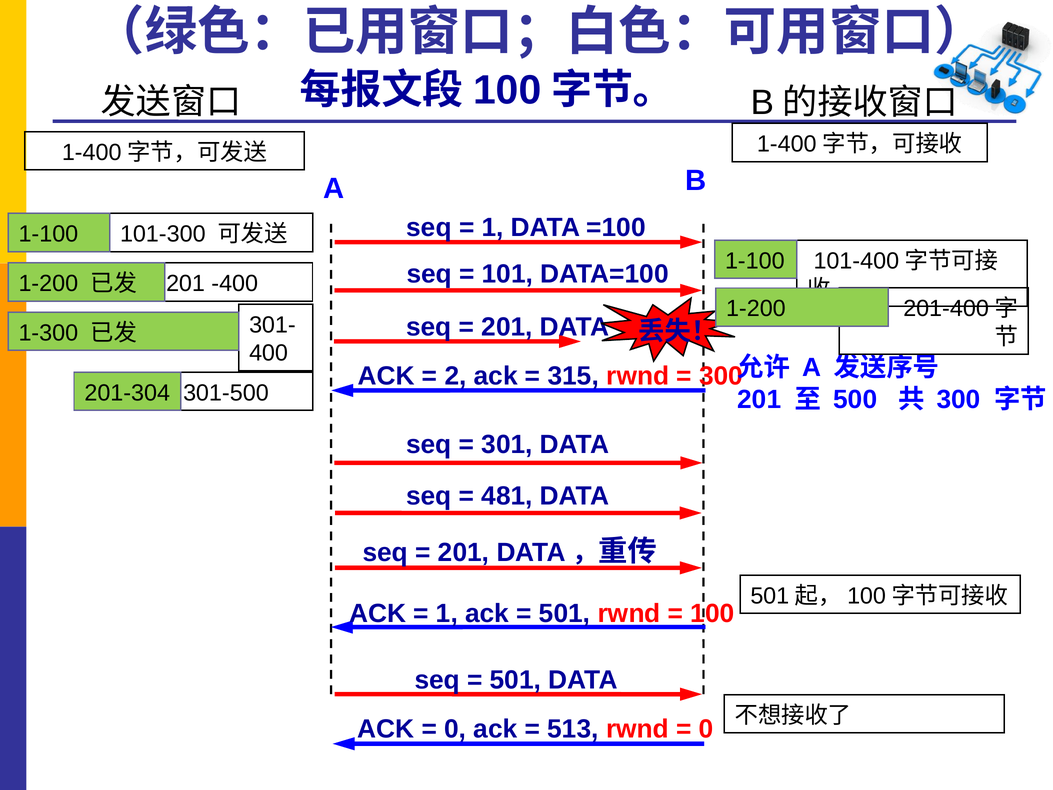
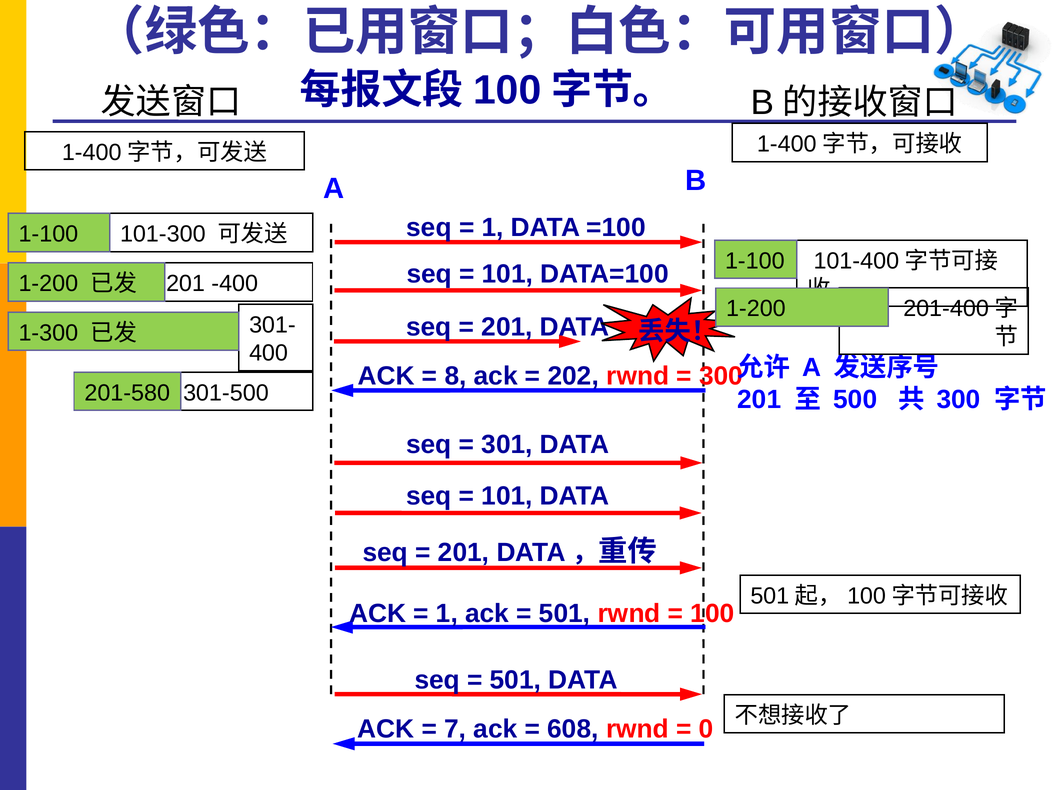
2: 2 -> 8 (456, 376)
315: 315 -> 202 (573, 376)
201-304: 201-304 -> 201-580 (127, 393)
481: 481 -> 101 (507, 496)
0: 0 -> 7 (455, 729)
513: 513 -> 608 (573, 729)
